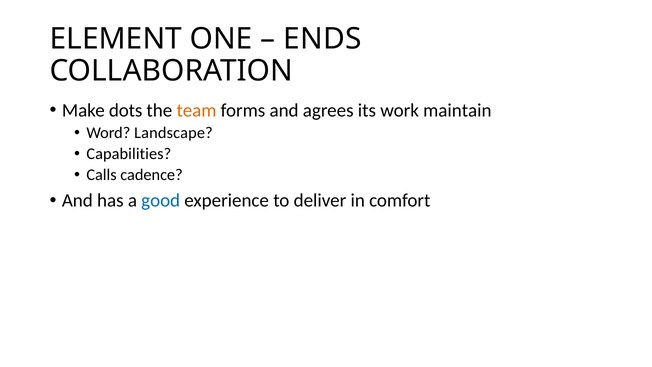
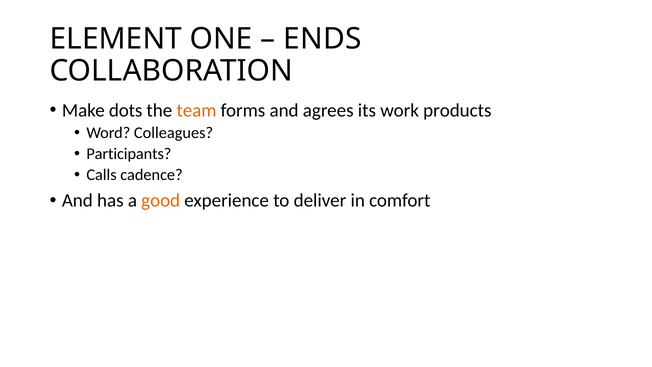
maintain: maintain -> products (457, 110)
Landscape: Landscape -> Colleagues (174, 133)
Capabilities: Capabilities -> Participants (129, 154)
good colour: blue -> orange (161, 201)
